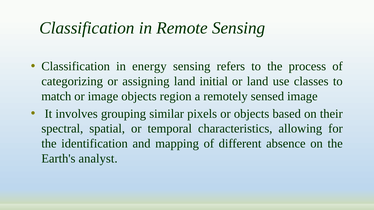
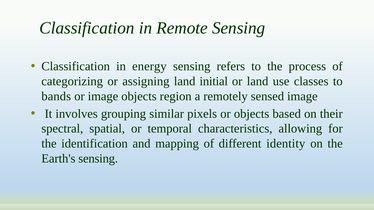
match: match -> bands (56, 96)
absence: absence -> identity (286, 144)
Earth's analyst: analyst -> sensing (98, 159)
